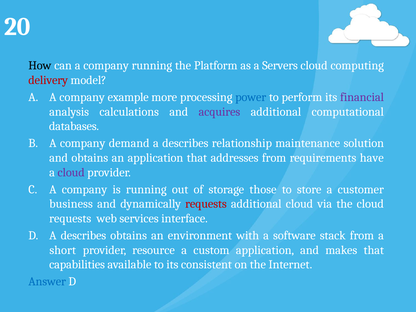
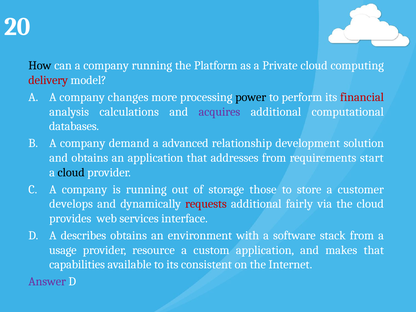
Servers: Servers -> Private (280, 66)
example: example -> changes (128, 97)
power colour: blue -> black (251, 97)
financial colour: purple -> red (362, 97)
describes: describes -> advanced (185, 143)
maintenance: maintenance -> development (308, 143)
have: have -> start (372, 158)
cloud colour: purple -> black (71, 172)
business: business -> develops (71, 204)
additional cloud: cloud -> fairly (299, 204)
requests: requests -> provides (70, 219)
short: short -> usage (63, 250)
Answer colour: blue -> purple (47, 282)
